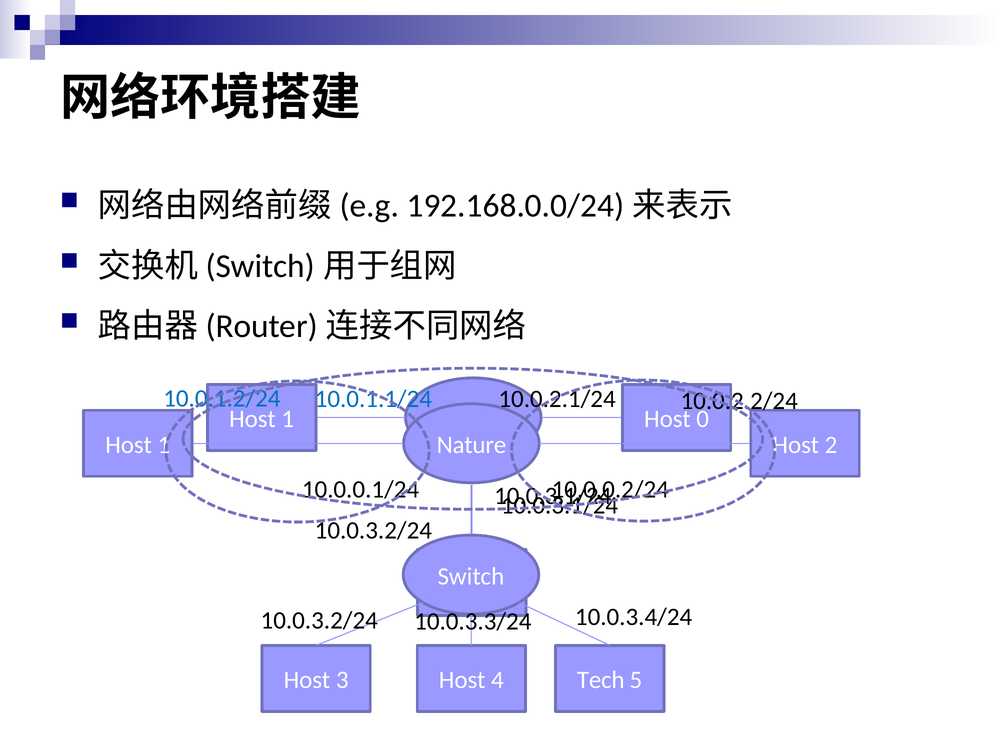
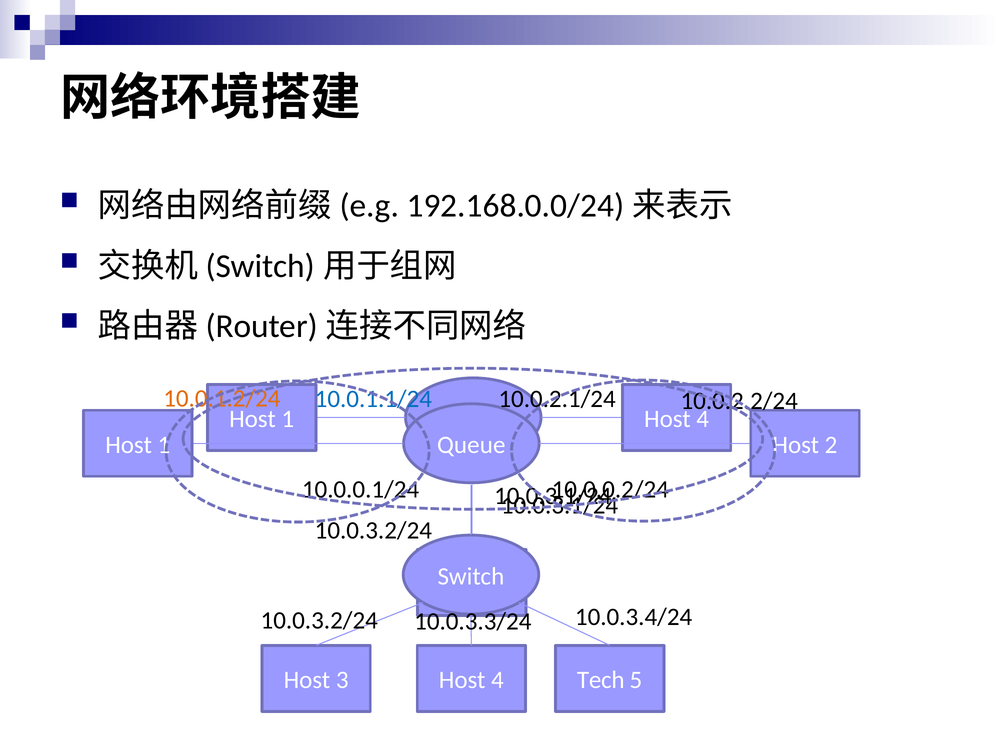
10.0.1.2/24 colour: blue -> orange (222, 398)
1 Host 0: 0 -> 4 (703, 419)
Nature: Nature -> Queue (471, 445)
